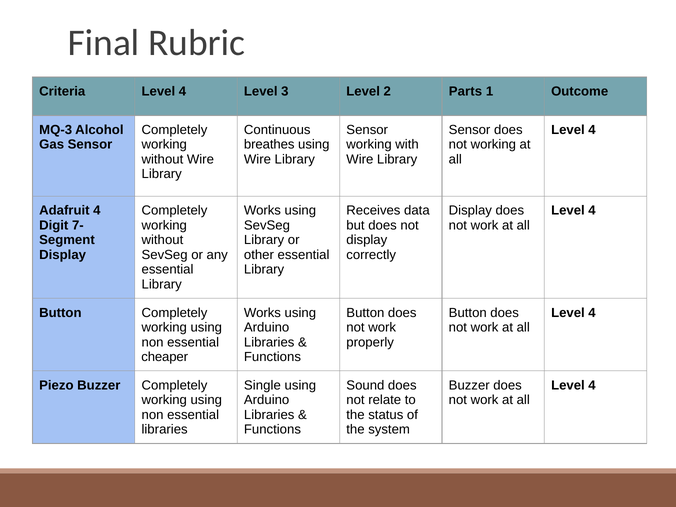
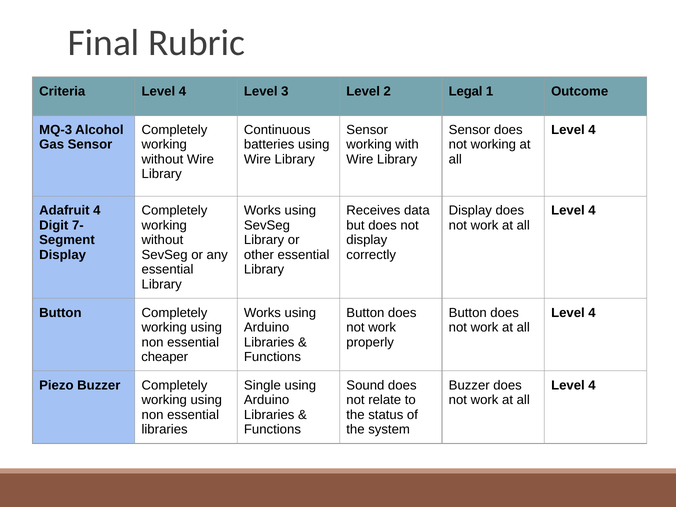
Parts: Parts -> Legal (466, 91)
breathes: breathes -> batteries (269, 145)
